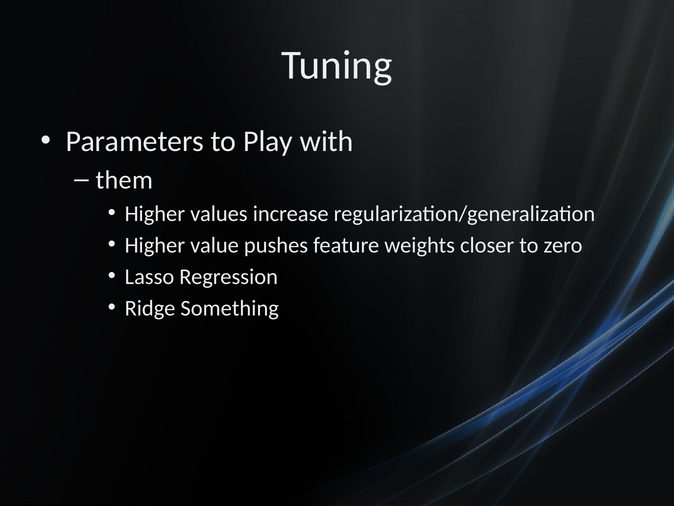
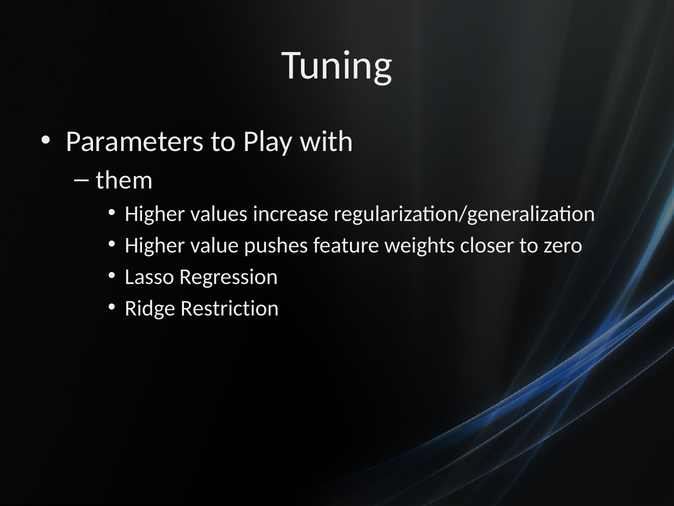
Something: Something -> Restriction (230, 308)
